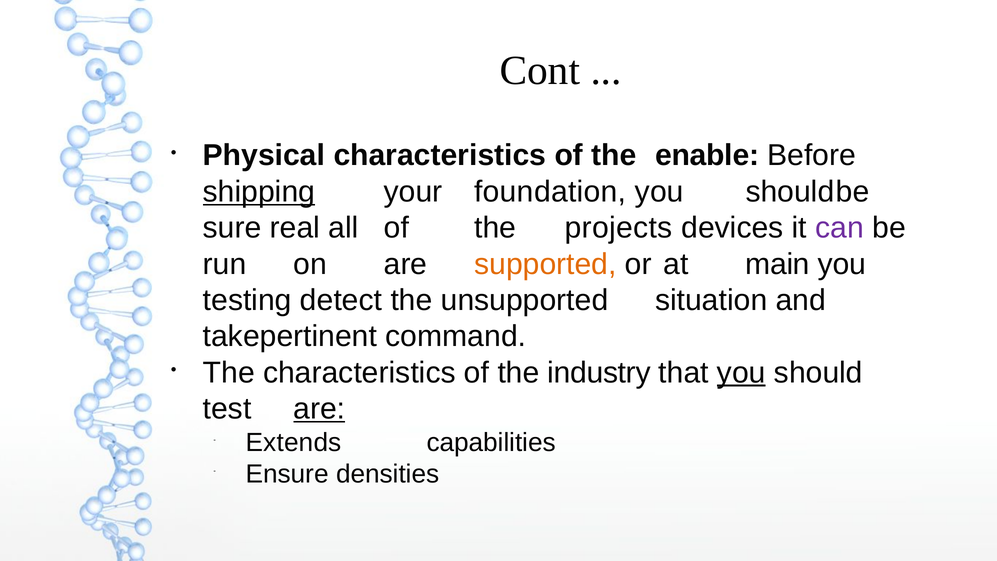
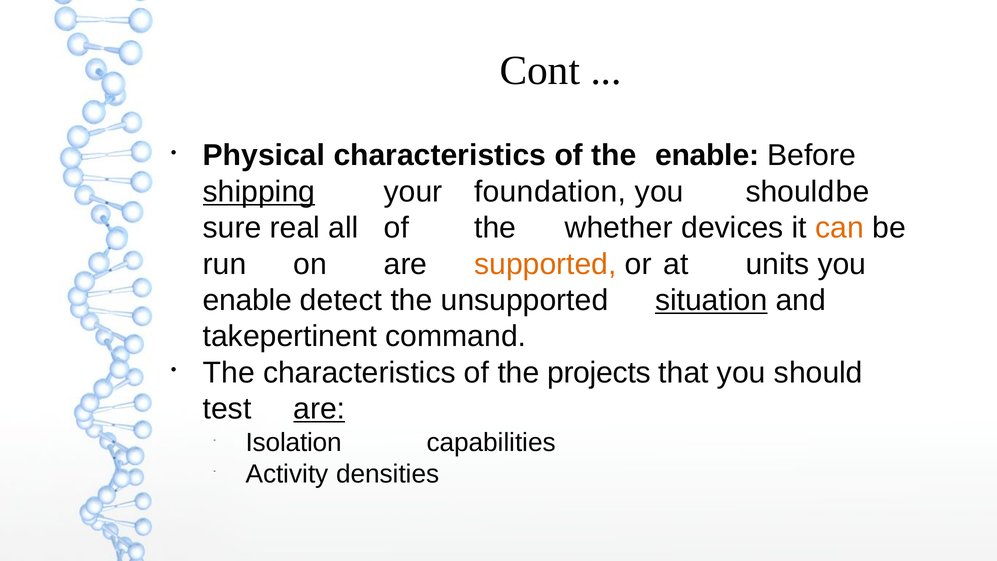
projects: projects -> whether (619, 228)
can colour: purple -> orange (840, 228)
main: main -> units (777, 264)
testing: testing -> enable (247, 300)
situation underline: none -> present (711, 300)
industry: industry -> projects (599, 373)
you underline: present -> none (741, 373)
Extends: Extends -> Isolation (294, 442)
Ensure: Ensure -> Activity (287, 474)
